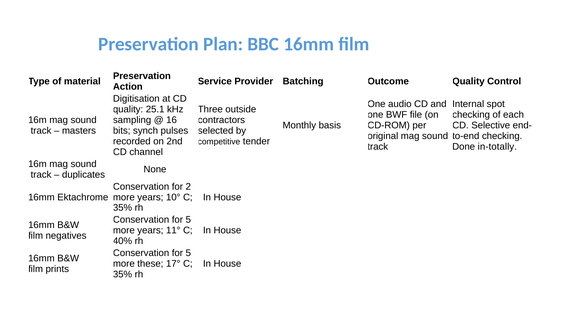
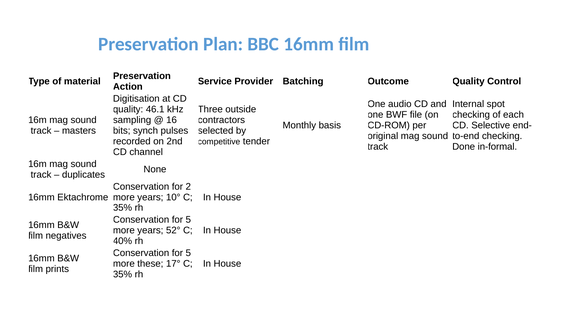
25.1: 25.1 -> 46.1 (155, 110)
in-totally: in-totally -> in-formal (497, 147)
11°: 11° -> 52° (173, 231)
